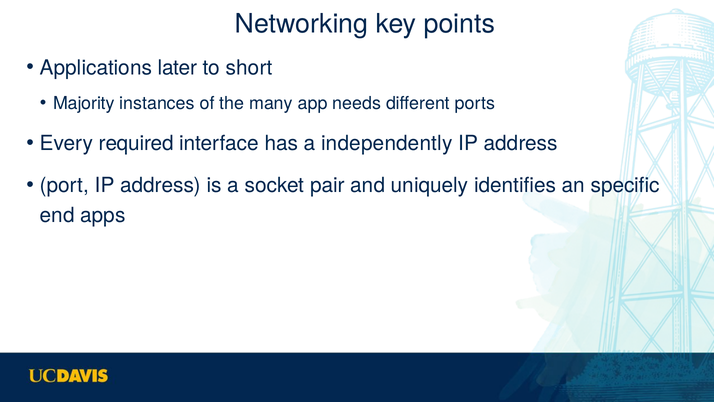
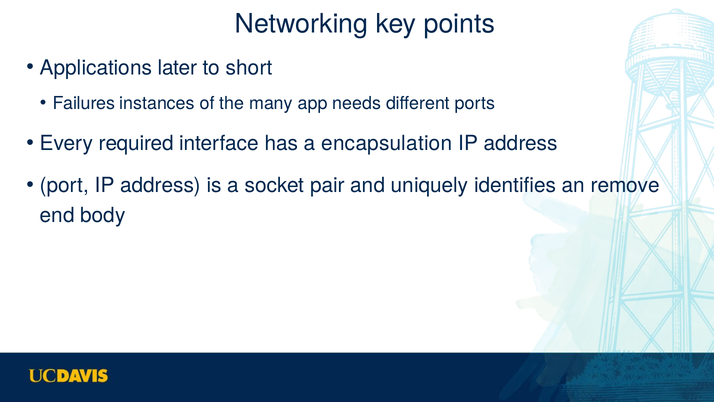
Majority: Majority -> Failures (84, 103)
independently: independently -> encapsulation (387, 143)
specific: specific -> remove (625, 185)
apps: apps -> body (103, 215)
